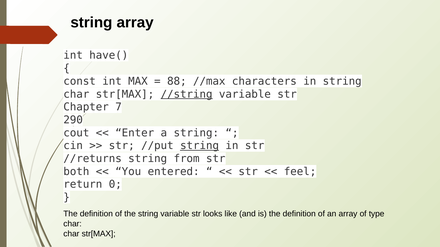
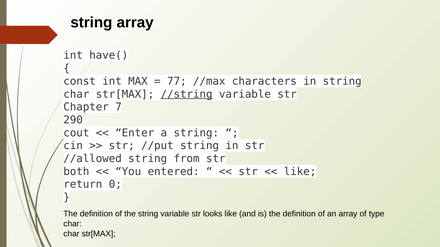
88: 88 -> 77 (177, 81)
string underline: present -> none (200, 146)
//returns: //returns -> //allowed (93, 159)
feel: feel -> like (300, 172)
